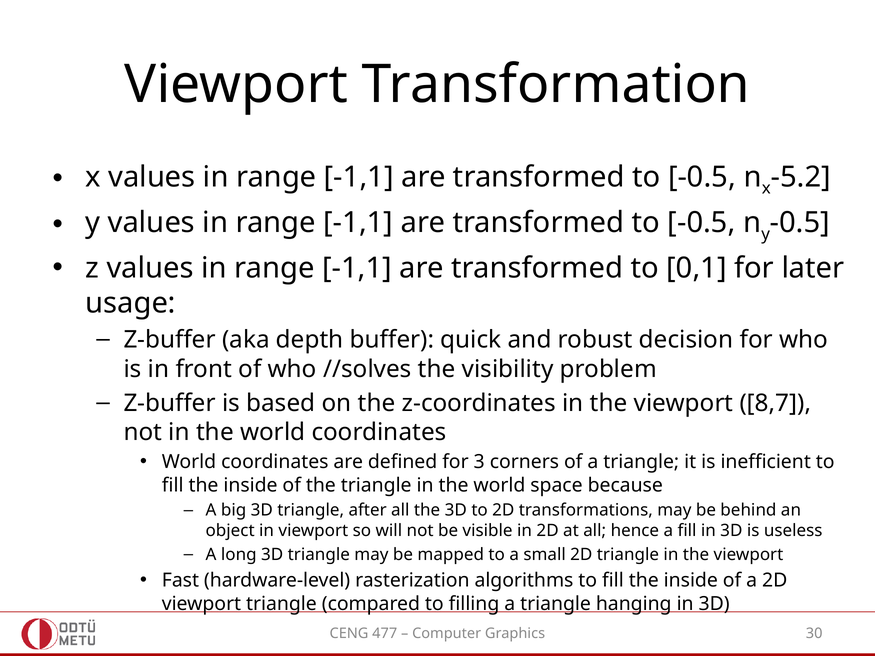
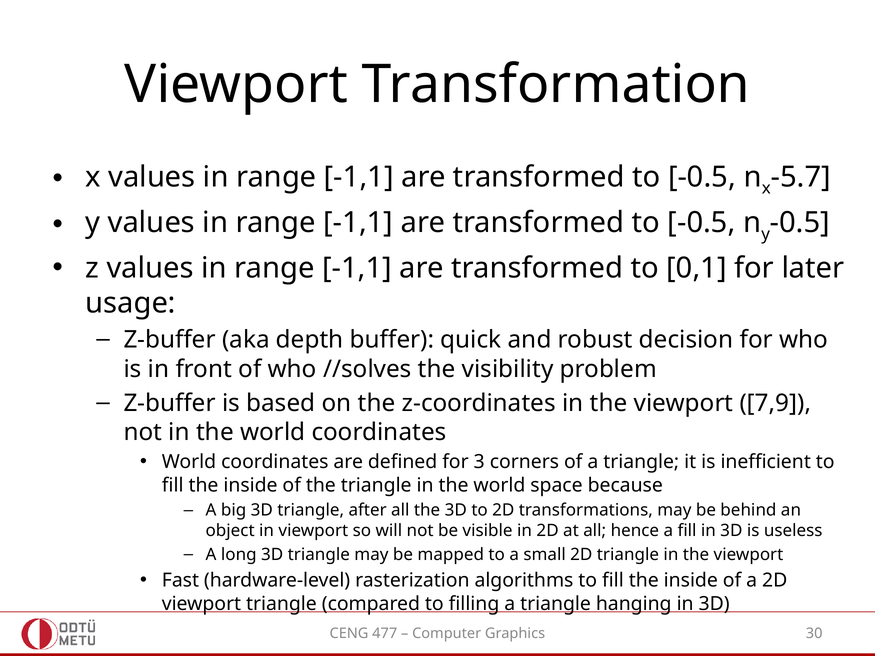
-5.2: -5.2 -> -5.7 (801, 177)
8,7: 8,7 -> 7,9 (775, 403)
